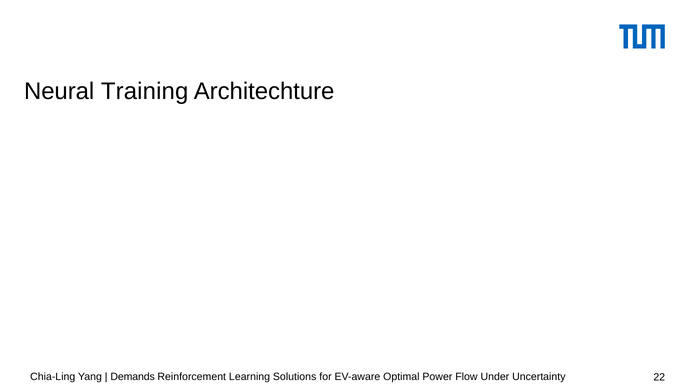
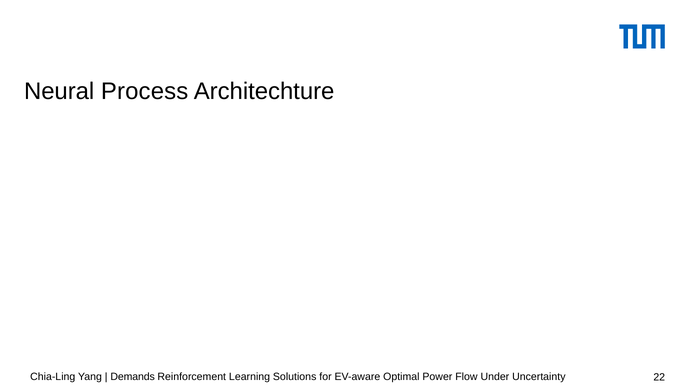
Training: Training -> Process (145, 91)
